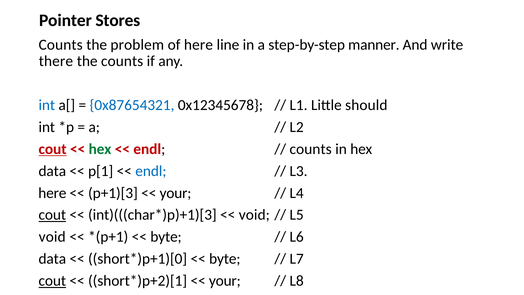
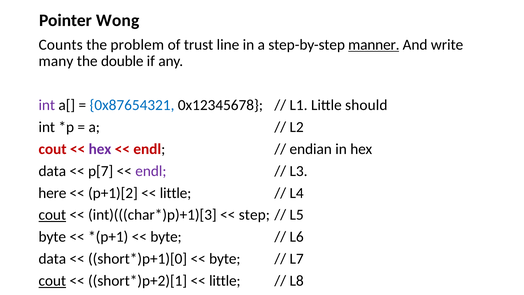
Stores: Stores -> Wong (118, 20)
of here: here -> trust (199, 45)
manner underline: none -> present (374, 45)
there: there -> many (56, 61)
the counts: counts -> double (122, 61)
int colour: blue -> purple (47, 105)
cout underline: present -> none (53, 149)
hex colour: green -> purple (100, 149)
counts: counts -> endian (311, 149)
p[1: p[1 -> p[7 (101, 171)
endl colour: blue -> purple (151, 171)
p+1)[3: p+1)[3 -> p+1)[2 (113, 193)
your: your -> little (176, 193)
void: void -> step (254, 215)
void: void -> byte (52, 237)
your: your -> little (225, 281)
